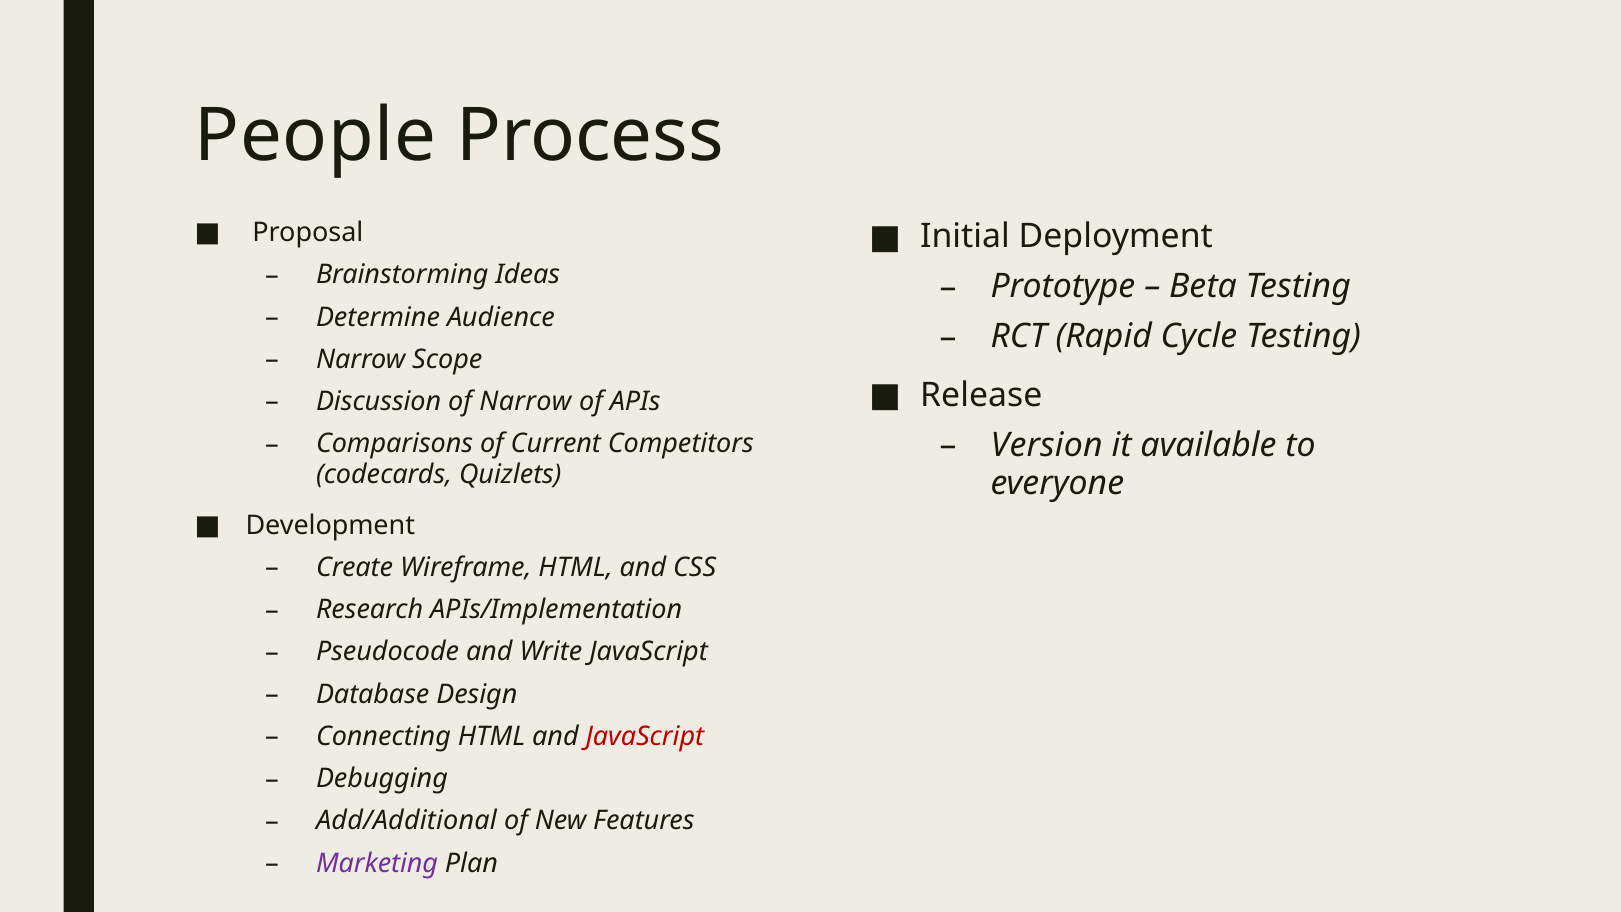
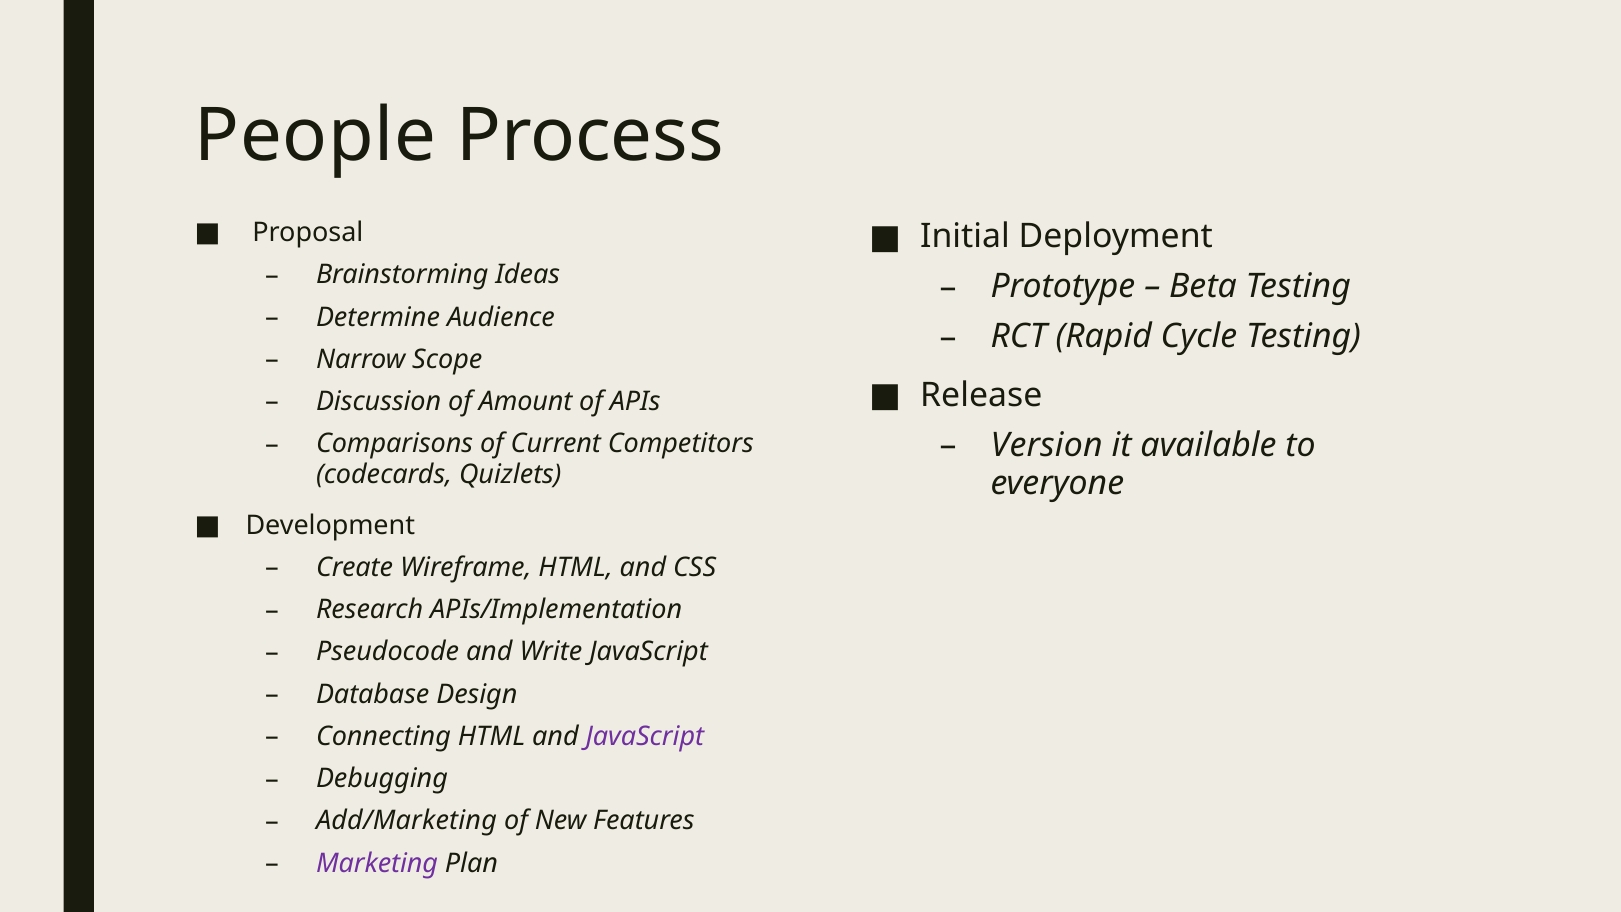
of Narrow: Narrow -> Amount (526, 402)
JavaScript colour: red -> purple (645, 736)
Add/Additional: Add/Additional -> Add/Marketing (407, 821)
